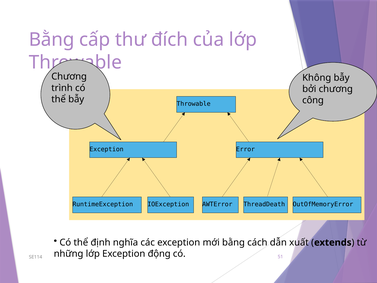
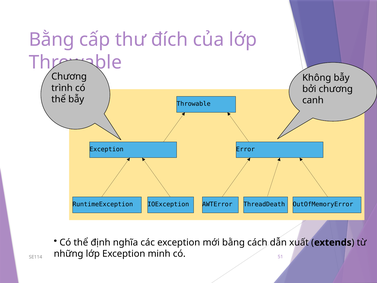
công: công -> canh (313, 100)
động: động -> minh (159, 254)
